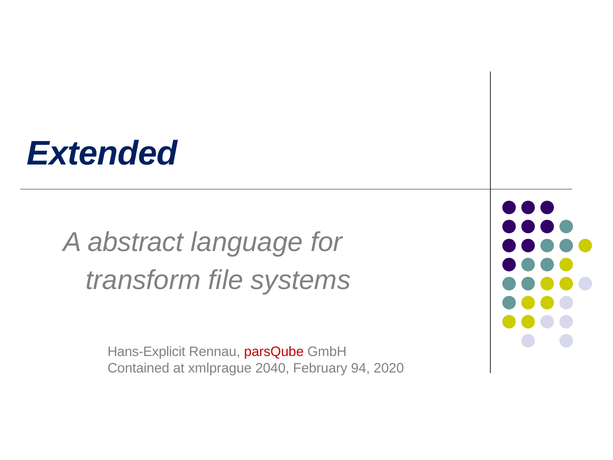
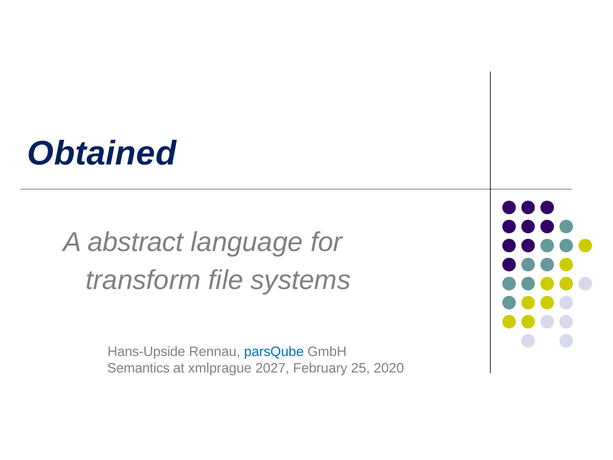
Extended: Extended -> Obtained (102, 153)
Hans-Explicit: Hans-Explicit -> Hans-Upside (146, 352)
parsQube colour: red -> blue (274, 352)
Contained: Contained -> Semantics (139, 368)
2040: 2040 -> 2027 (272, 368)
94: 94 -> 25 (361, 368)
